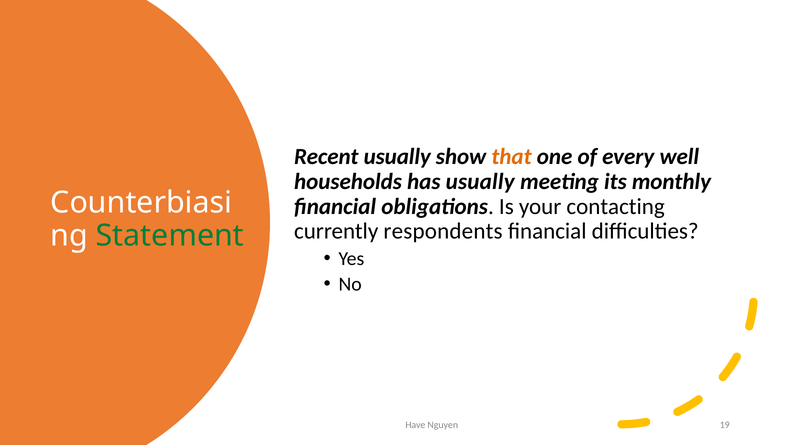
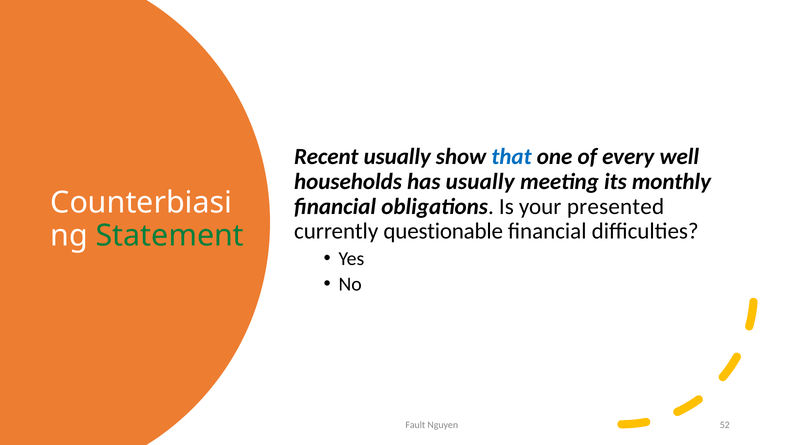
that colour: orange -> blue (511, 156)
contacting: contacting -> presented (615, 206)
respondents: respondents -> questionable (443, 231)
Have: Have -> Fault (415, 424)
19: 19 -> 52 (725, 424)
